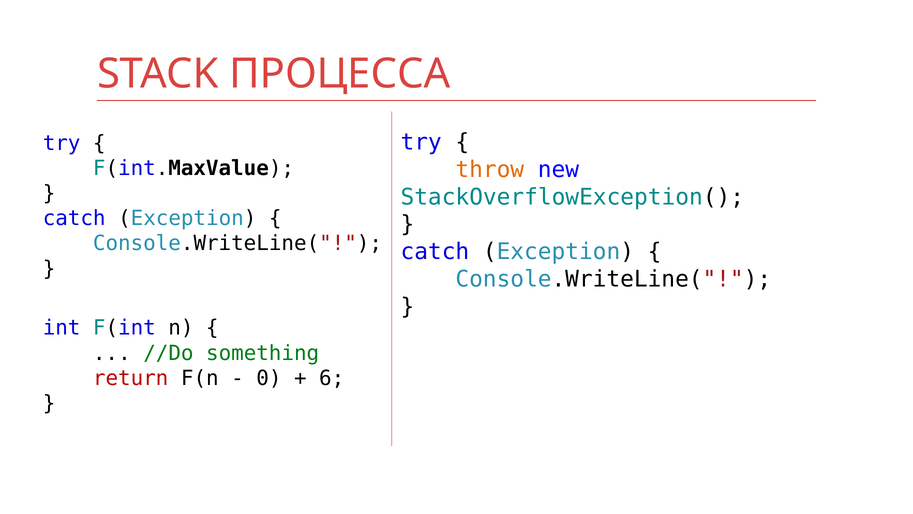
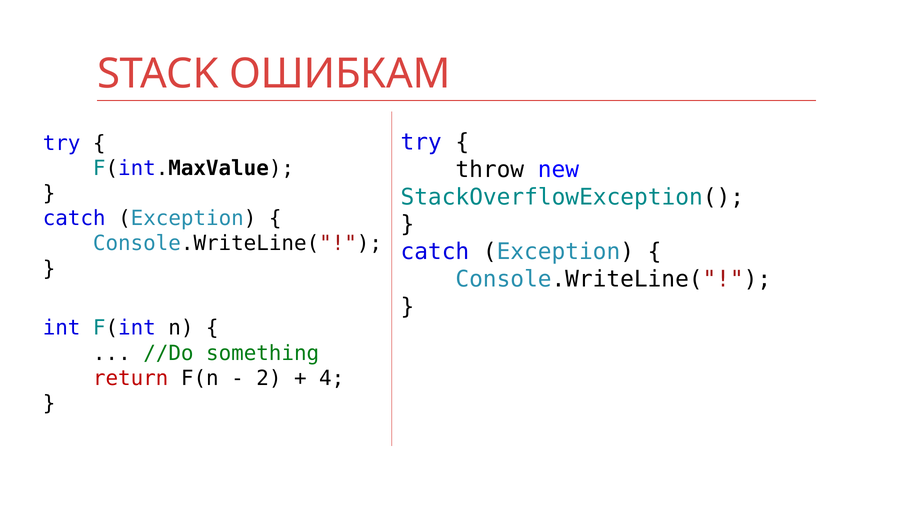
ПРОЦЕССА: ПРОЦЕССА -> ОШИБКАМ (340, 74)
throw colour: orange -> black (490, 169)
0: 0 -> 2 (269, 378)
6: 6 -> 4 (332, 378)
